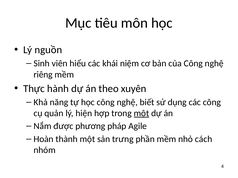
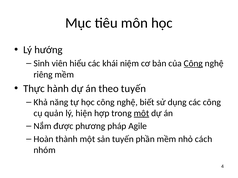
nguồn: nguồn -> hướng (49, 50)
Công underline: none -> present (193, 64)
theo xuyên: xuyên -> tuyến (133, 89)
sản trưng: trưng -> tuyến (123, 139)
